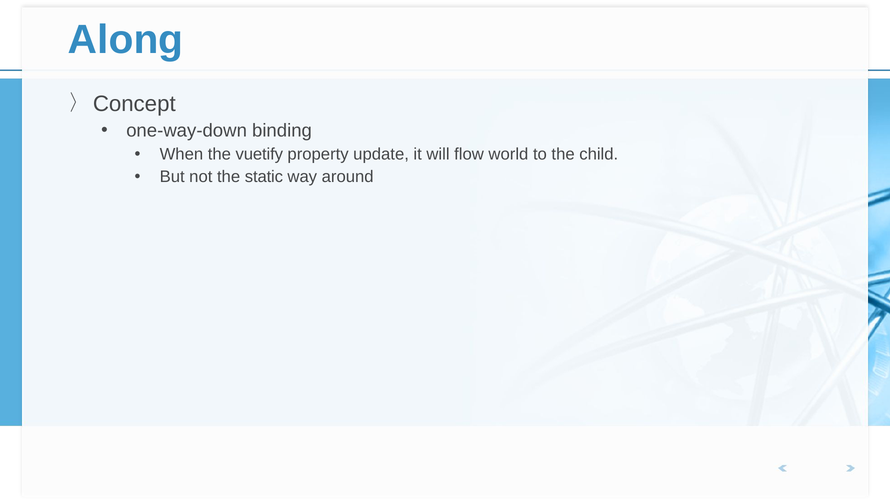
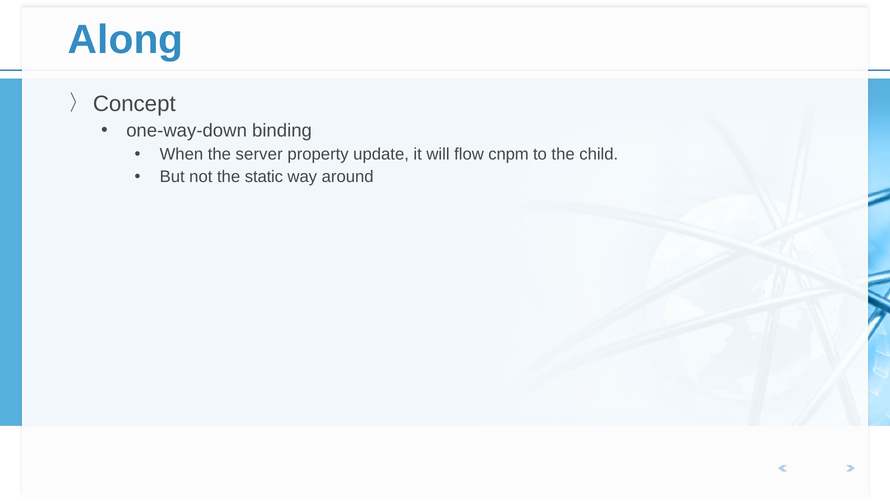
vuetify: vuetify -> server (259, 154)
world: world -> cnpm (509, 154)
